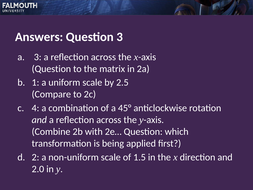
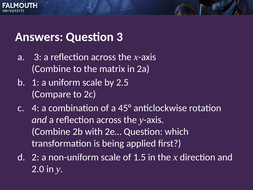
Question: Question -> Combine (51, 69)
